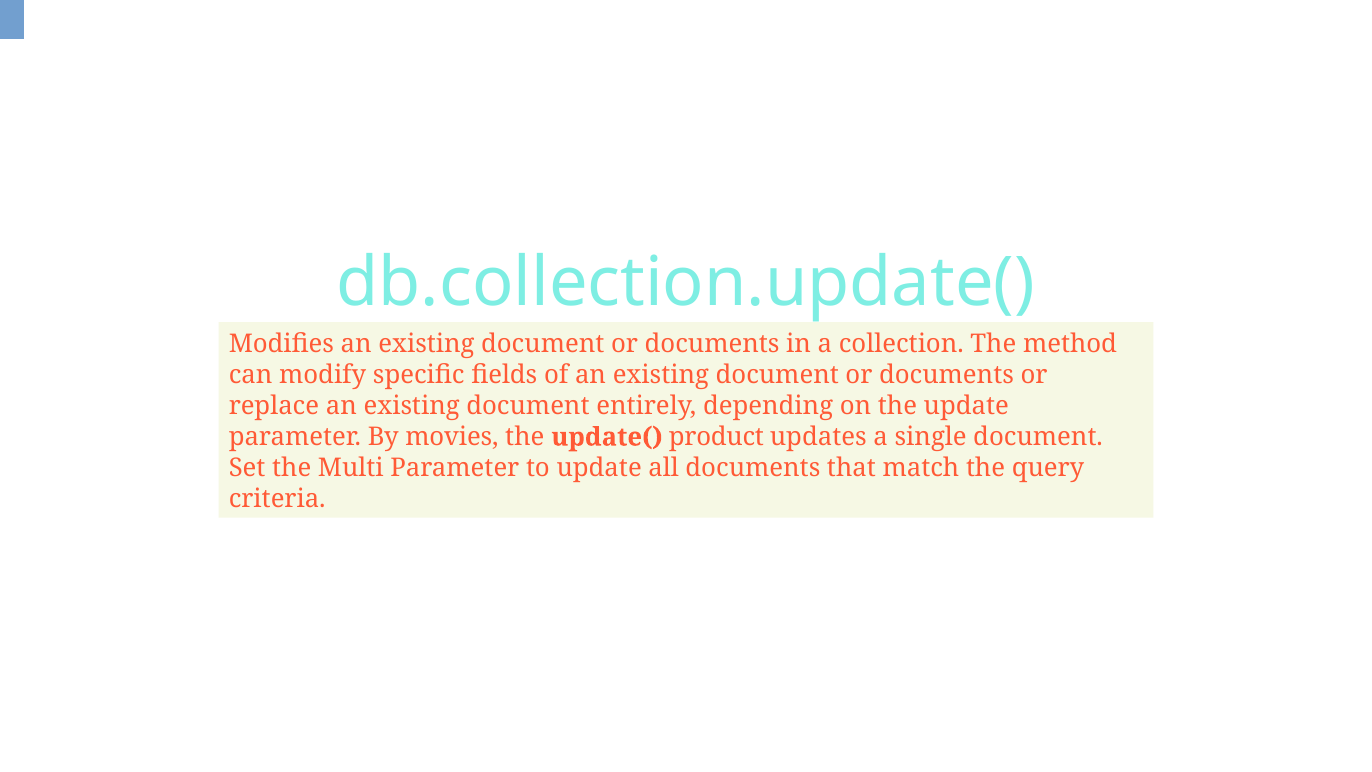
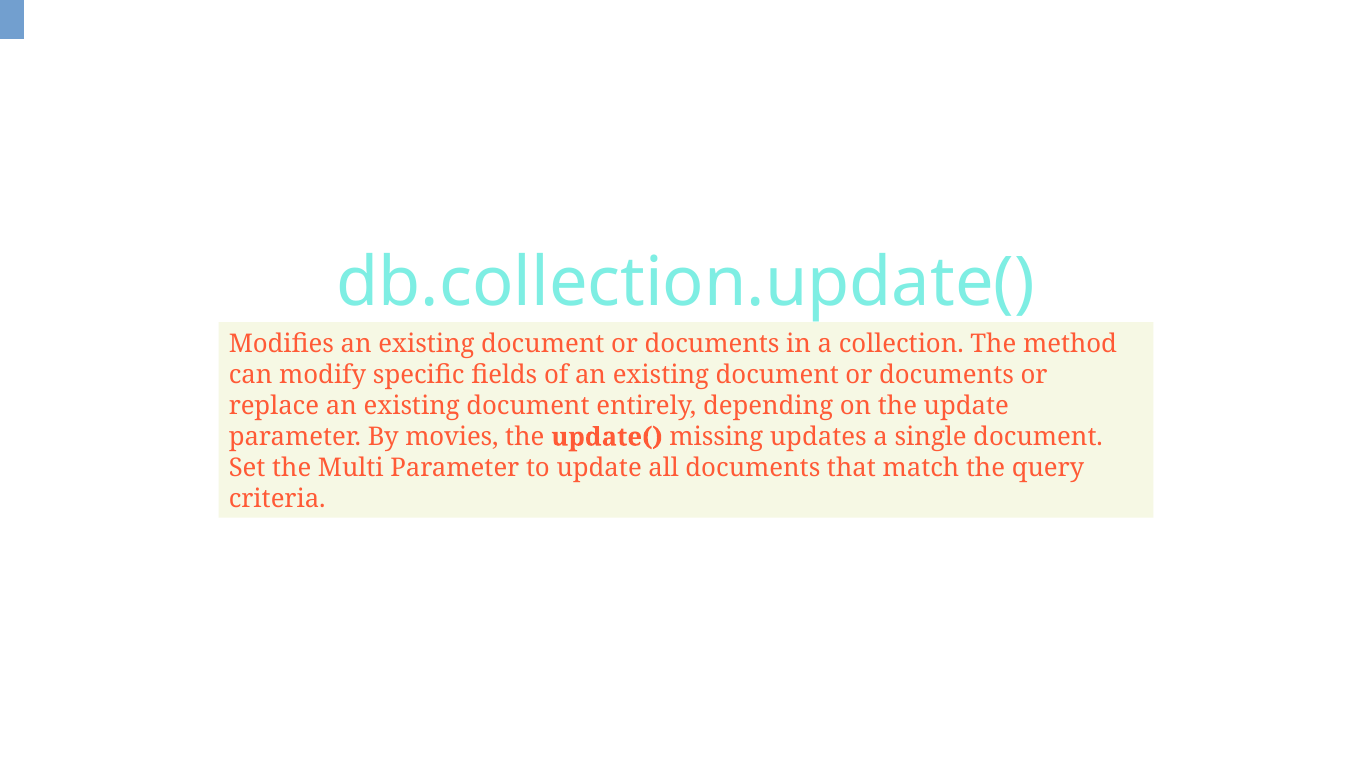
product: product -> missing (716, 437)
